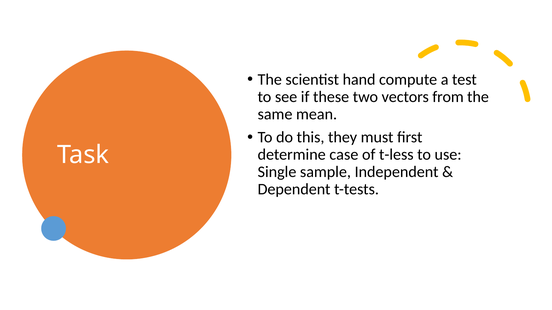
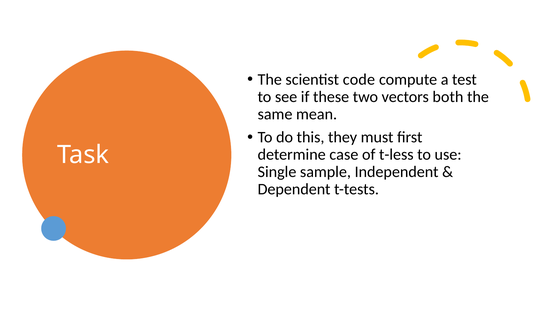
hand: hand -> code (359, 80)
from: from -> both (448, 97)
